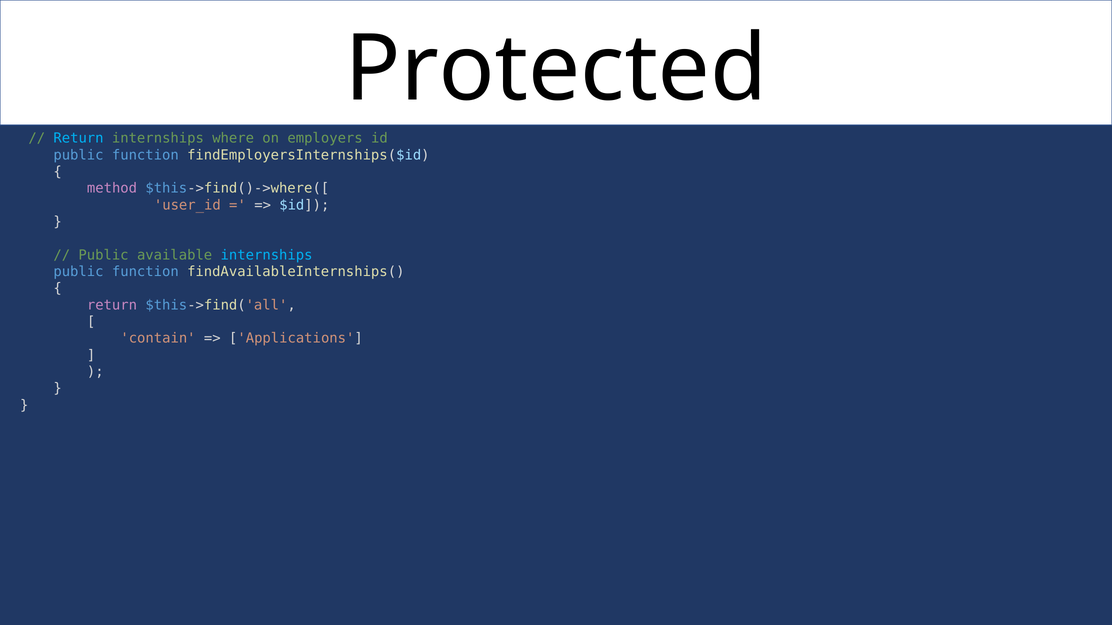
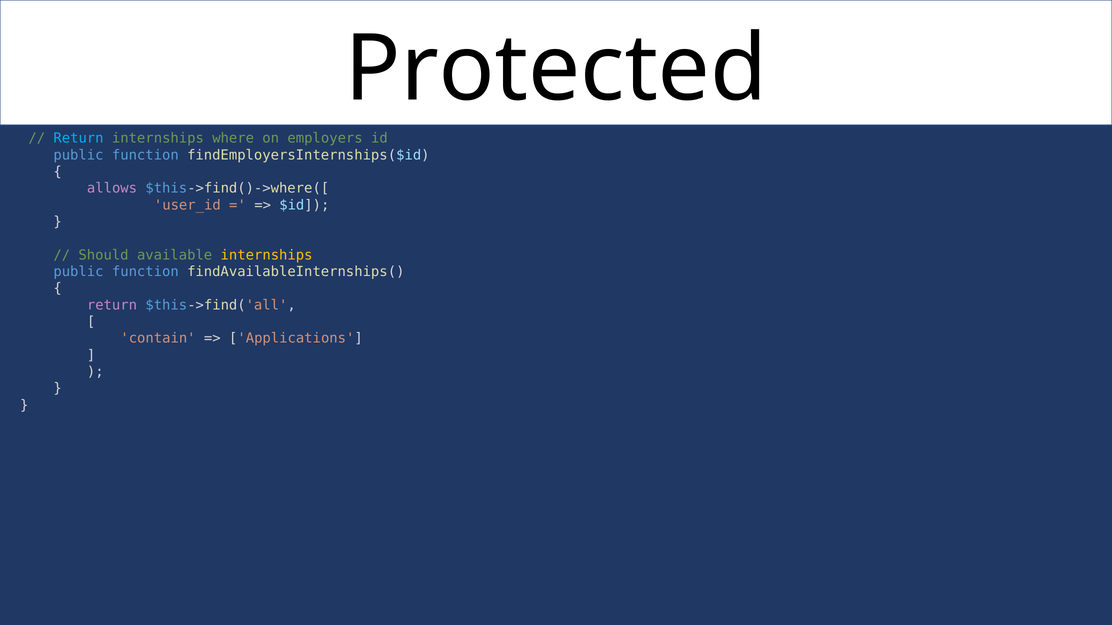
method: method -> allows (112, 189)
Public: Public -> Should (104, 255)
internships colour: light blue -> yellow (267, 255)
